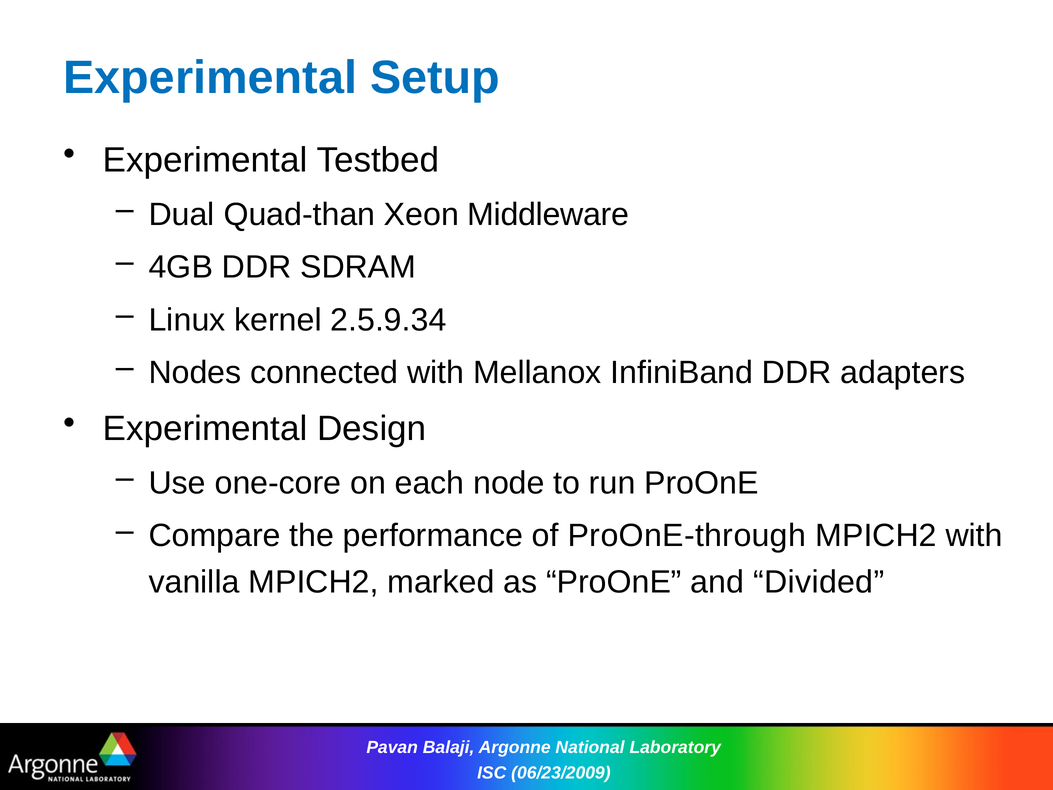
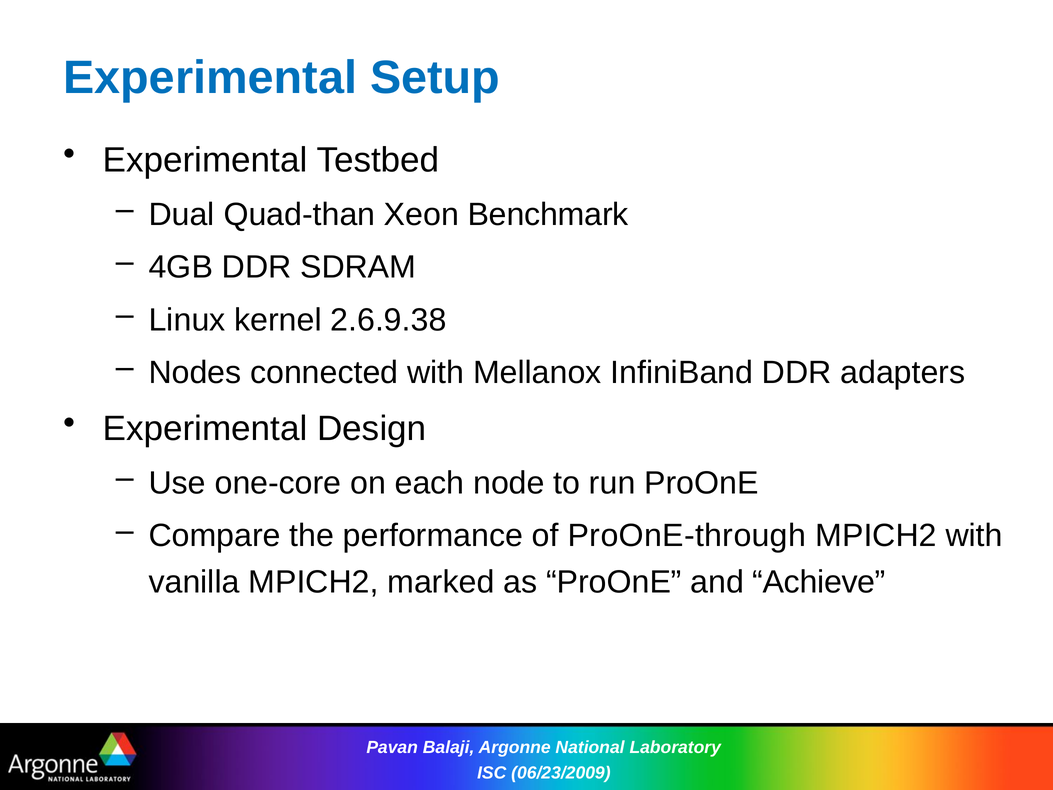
Middleware: Middleware -> Benchmark (548, 214)
2.5.9.34: 2.5.9.34 -> 2.6.9.38 (388, 320)
Divided: Divided -> Achieve (819, 582)
